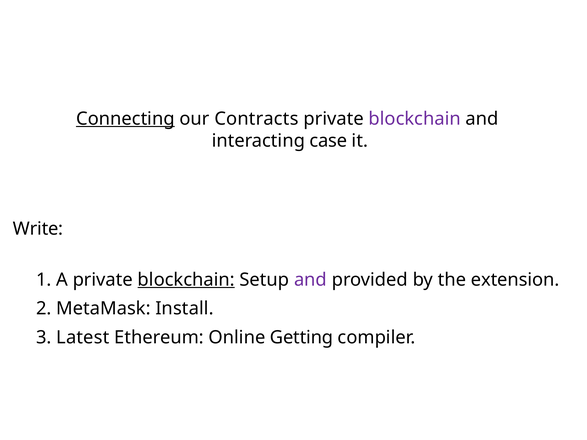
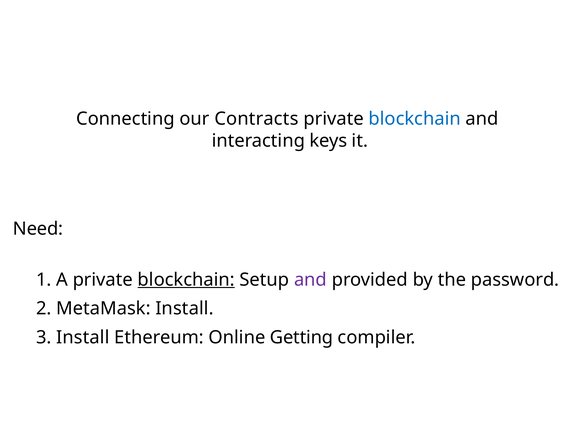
Connecting underline: present -> none (125, 119)
blockchain colour: purple -> blue (415, 119)
case: case -> keys (328, 141)
Write: Write -> Need (38, 229)
extension: extension -> password (515, 280)
Latest: Latest -> Install (83, 338)
